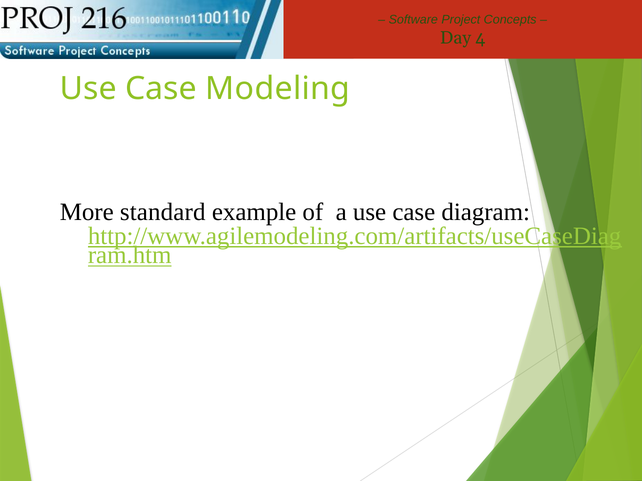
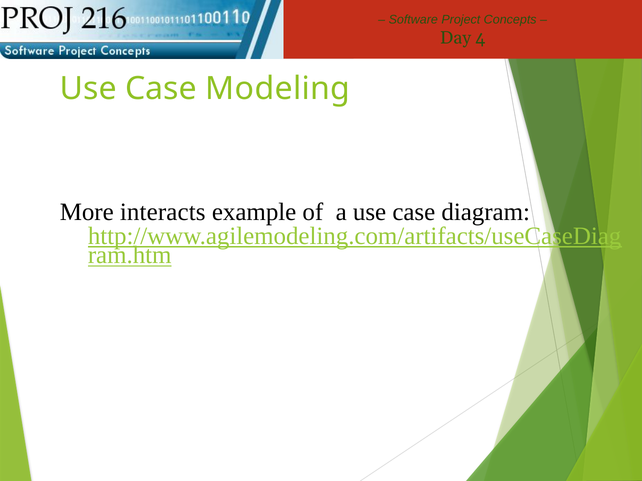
standard: standard -> interacts (163, 212)
